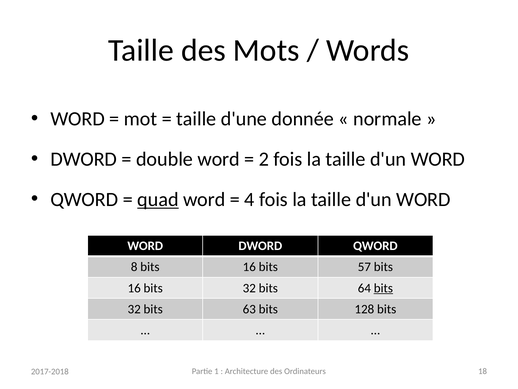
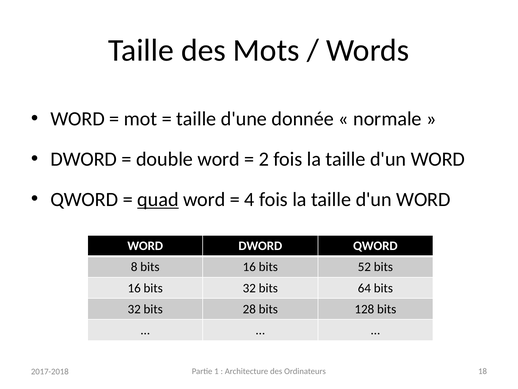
57: 57 -> 52 (364, 267)
bits underline: present -> none (383, 288)
63: 63 -> 28 (249, 309)
